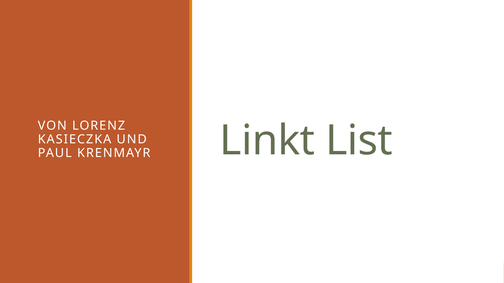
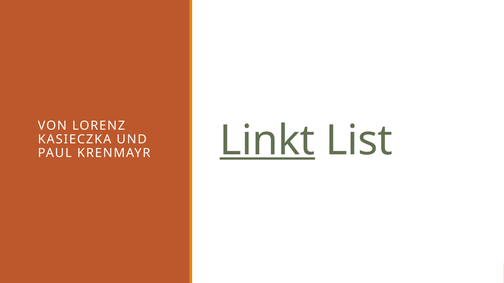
Linkt underline: none -> present (267, 141)
